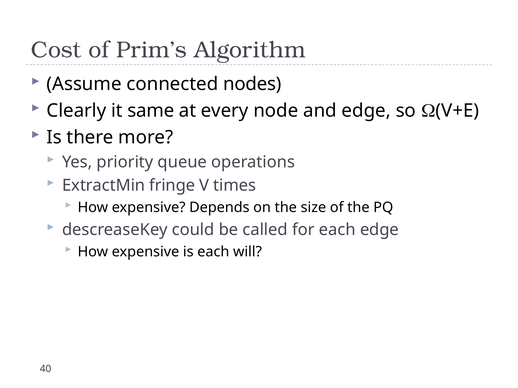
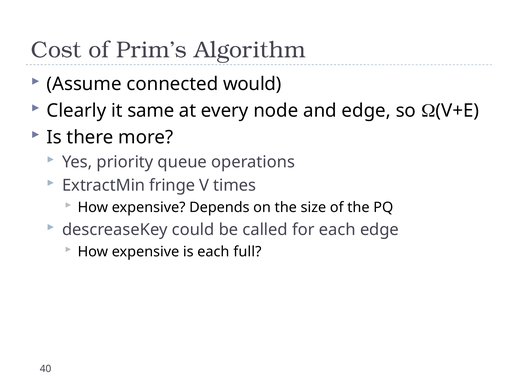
nodes: nodes -> would (252, 84)
will: will -> full (247, 252)
